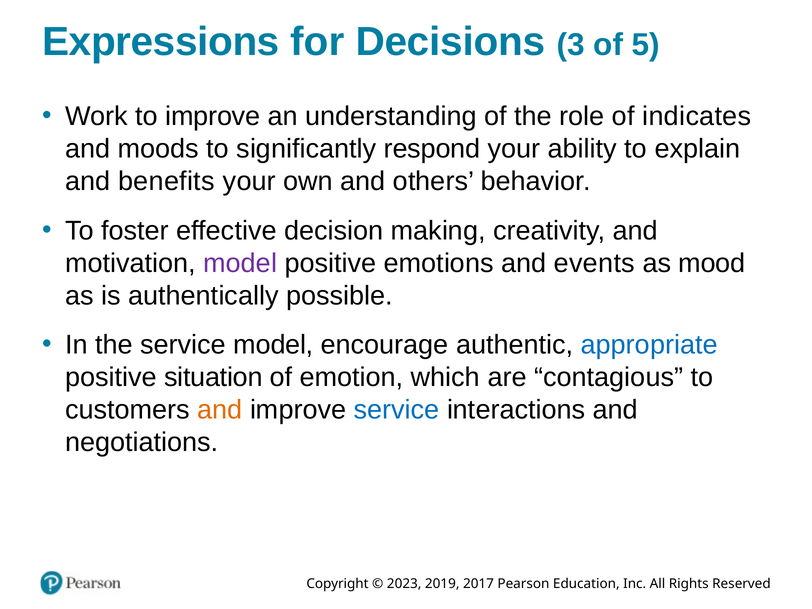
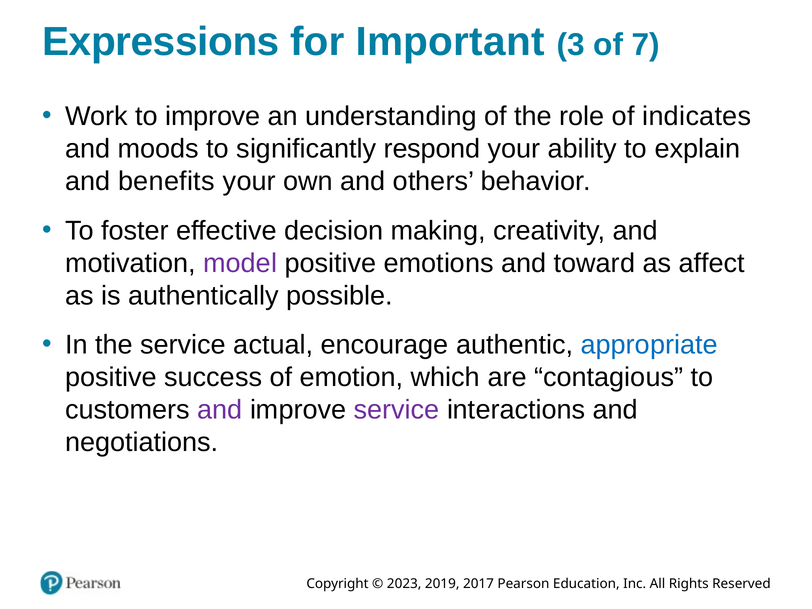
Decisions: Decisions -> Important (450, 42)
5: 5 -> 7 (646, 45)
events: events -> toward (594, 263)
mood: mood -> affect (712, 263)
service model: model -> actual (273, 345)
situation: situation -> success (213, 378)
and colour: orange -> purple (220, 410)
service colour: blue -> purple (397, 410)
